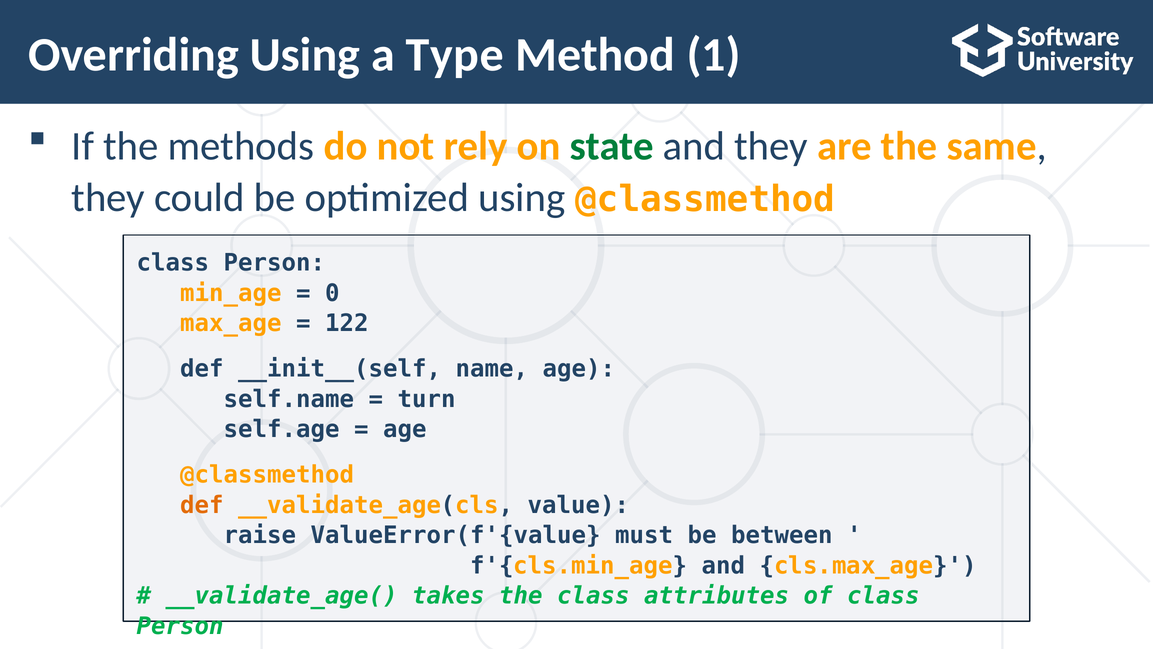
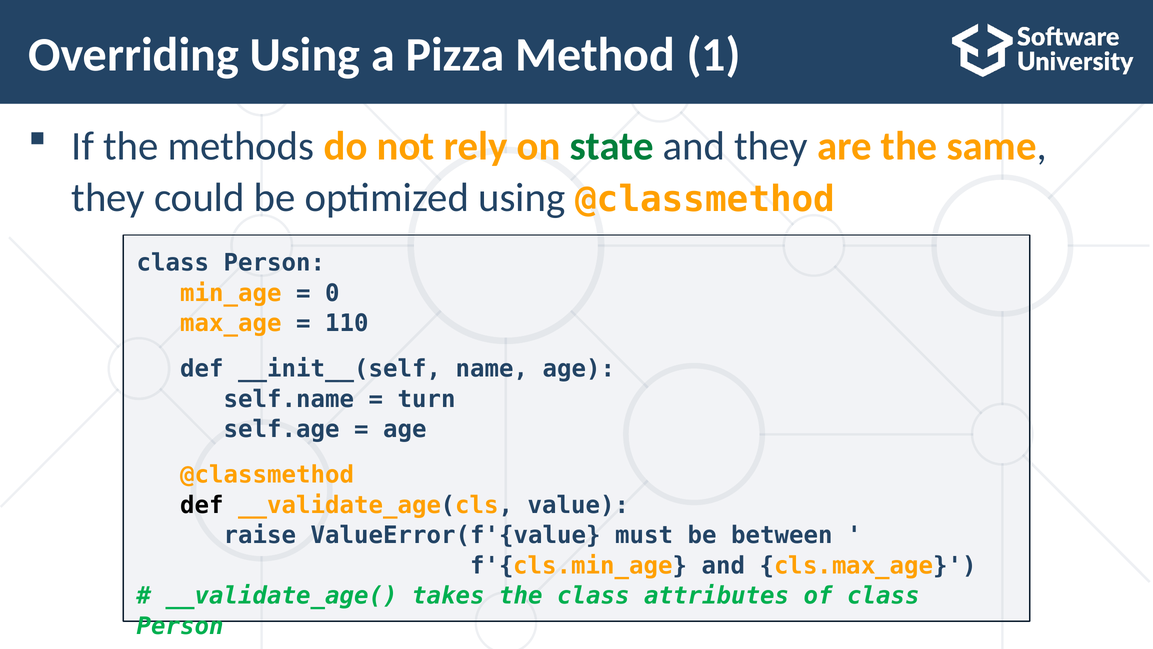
Type: Type -> Pizza (455, 55)
122: 122 -> 110 (347, 323)
def colour: orange -> black (202, 505)
